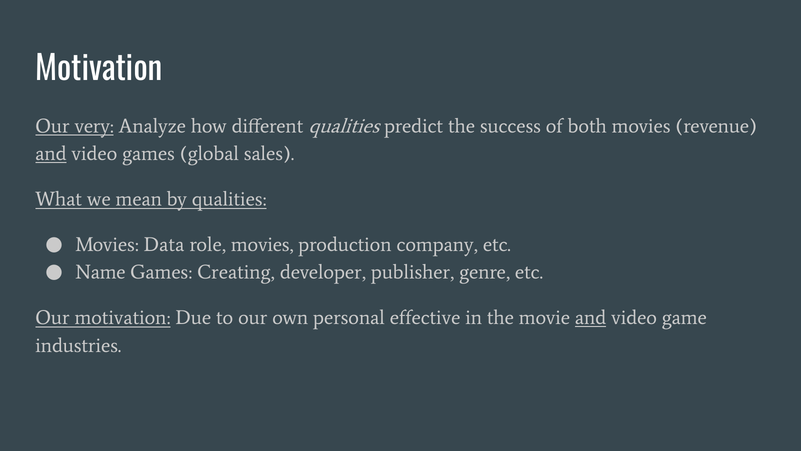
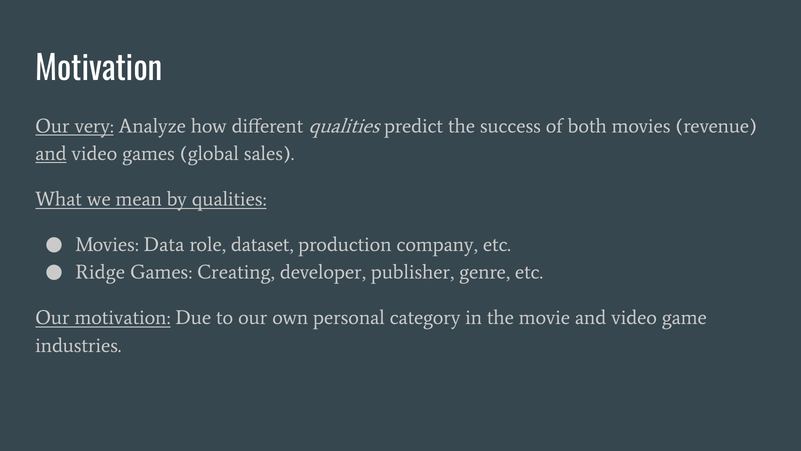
role movies: movies -> dataset (262, 244)
Name: Name -> Ridge (100, 272)
effective: effective -> category (425, 317)
and underline: present -> none (591, 317)
